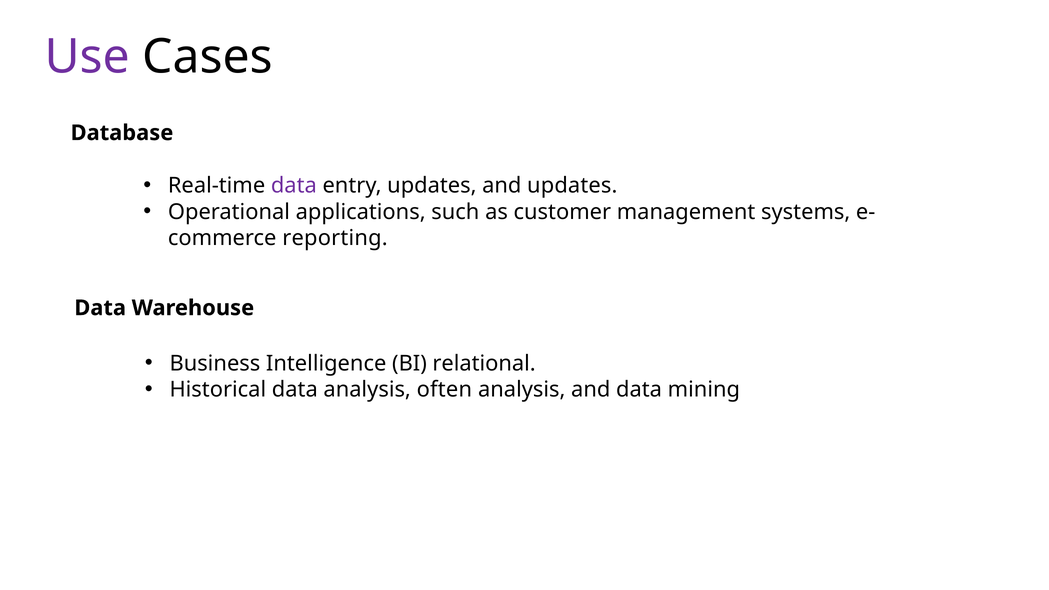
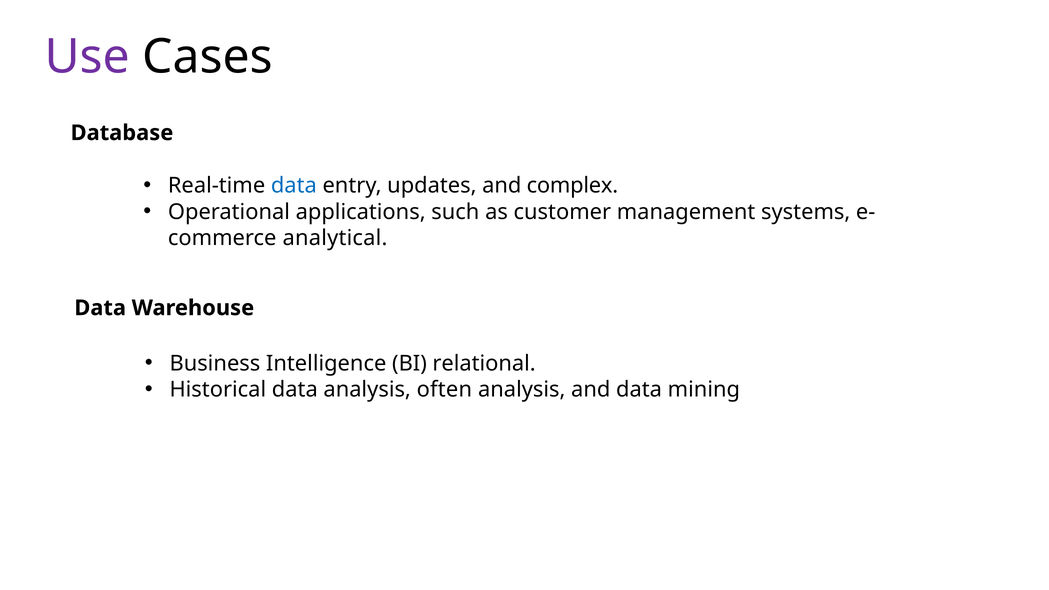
data colour: purple -> blue (294, 186)
and updates: updates -> complex (572, 186)
reporting: reporting -> analytical (335, 238)
